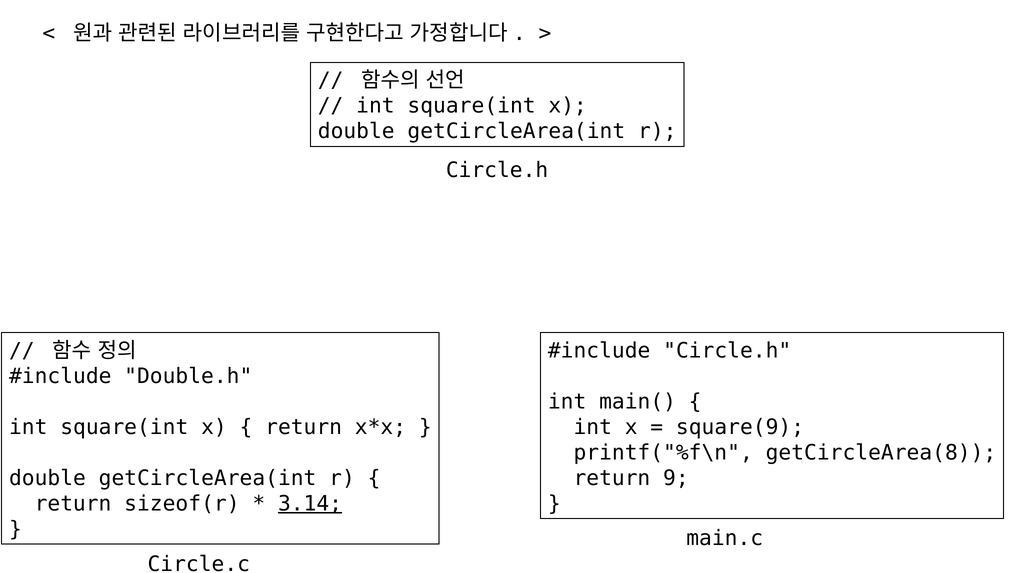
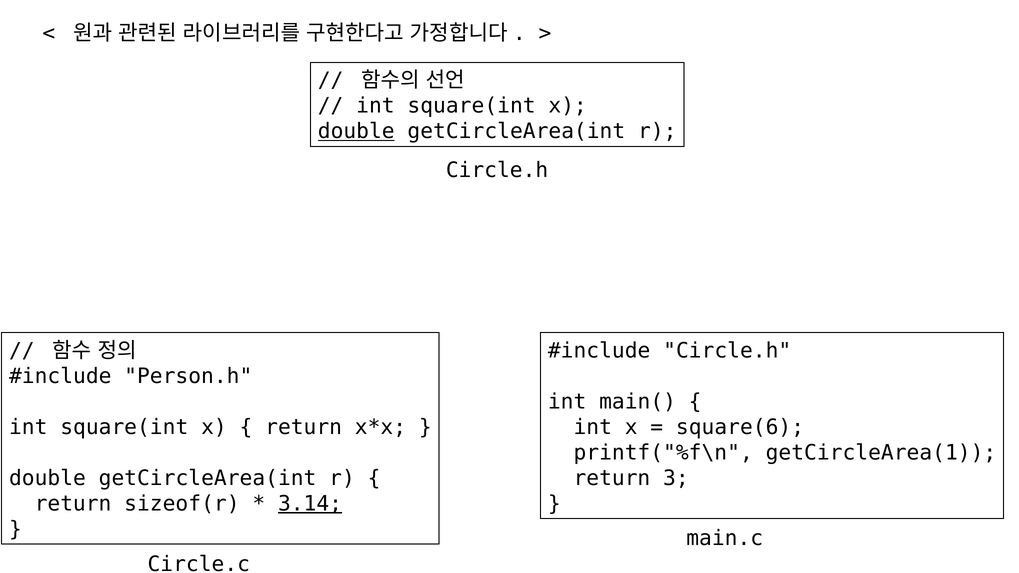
double underline: none -> present (356, 131)
Double.h: Double.h -> Person.h (188, 376)
square(9: square(9 -> square(6 (740, 427)
getCircleArea(8: getCircleArea(8 -> getCircleArea(1 (881, 453)
9: 9 -> 3 (676, 478)
